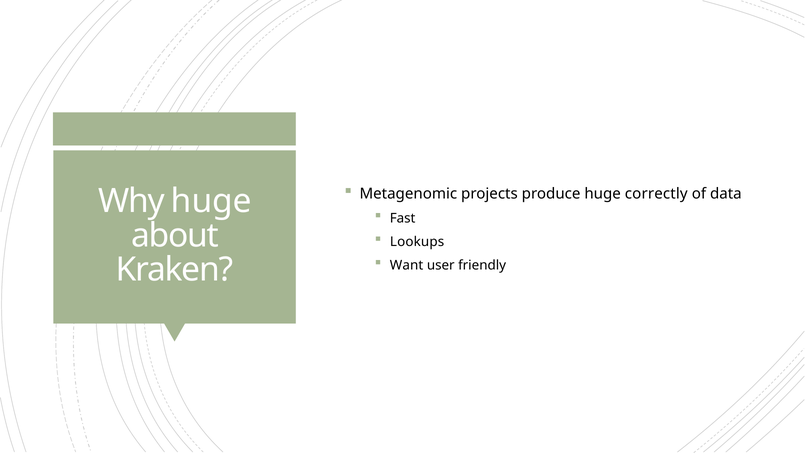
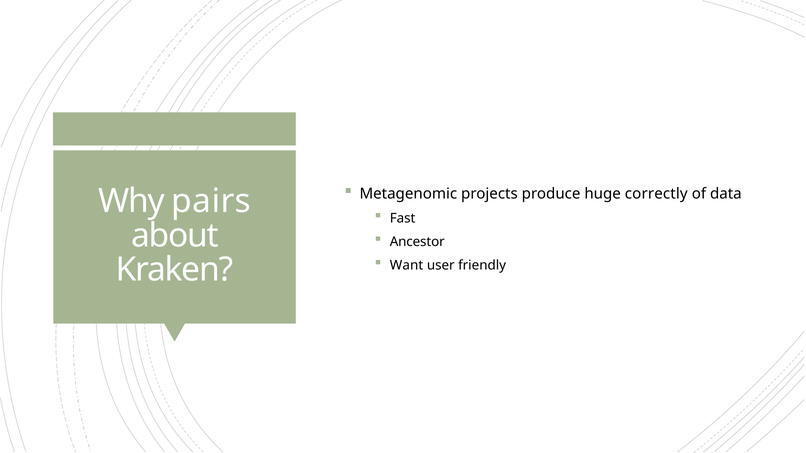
Why huge: huge -> pairs (211, 201)
Lookups: Lookups -> Ancestor (417, 242)
